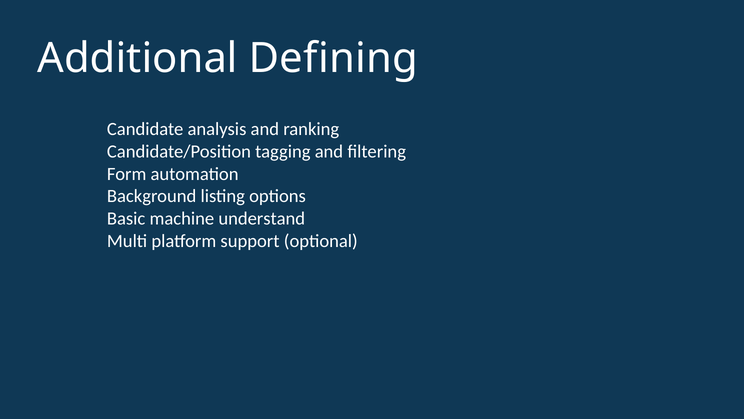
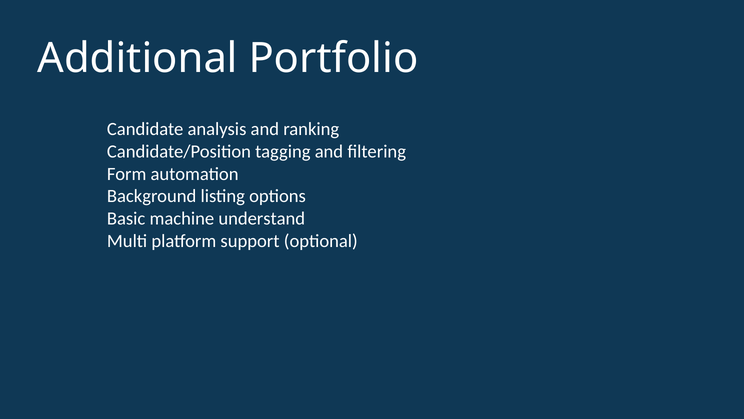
Defining: Defining -> Portfolio (334, 58)
